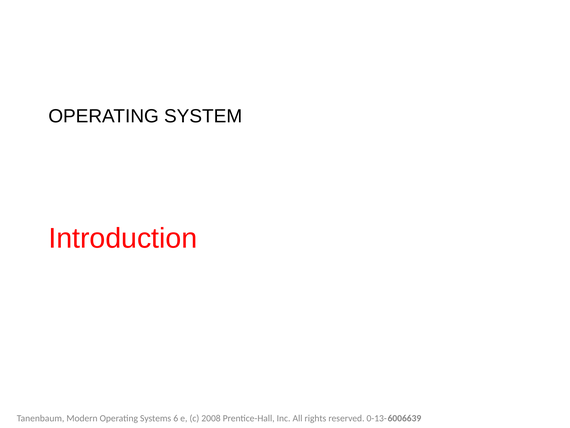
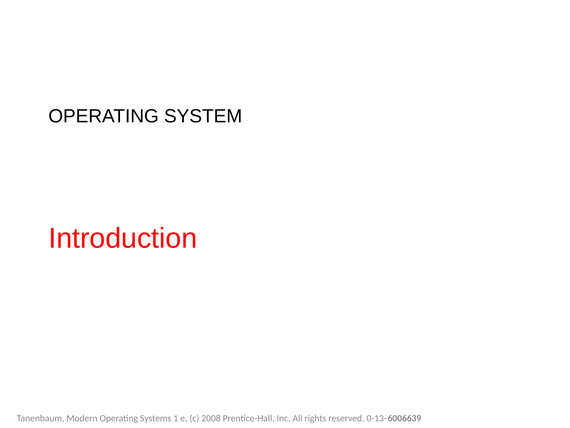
6: 6 -> 1 (176, 418)
